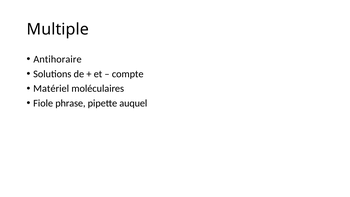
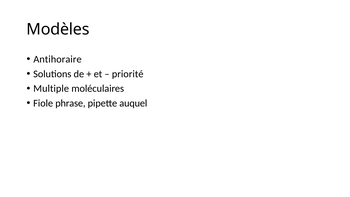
Multiple: Multiple -> Modèles (58, 29)
compte: compte -> priorité (128, 74)
Matériel: Matériel -> Multiple (51, 89)
